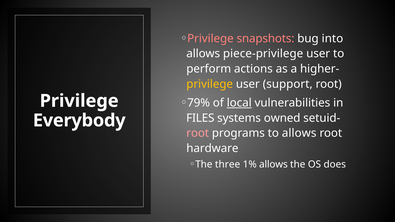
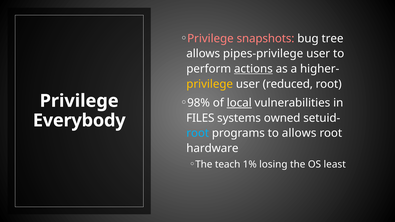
into: into -> tree (333, 39)
piece-privilege: piece-privilege -> pipes-privilege (263, 54)
actions underline: none -> present (253, 69)
support: support -> reduced (288, 84)
79%: 79% -> 98% (199, 103)
root colour: pink -> light blue (198, 133)
three: three -> teach (228, 164)
1% allows: allows -> losing (273, 164)
does: does -> least (335, 164)
